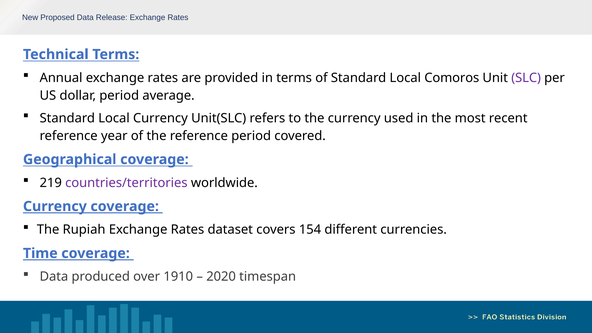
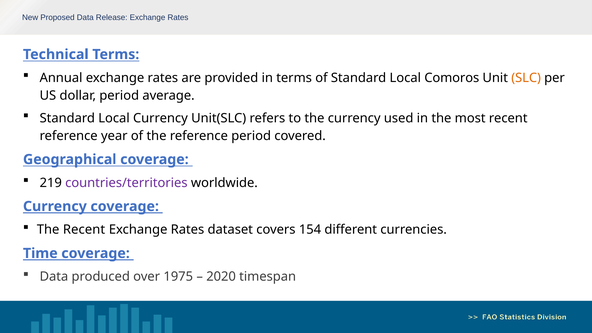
SLC colour: purple -> orange (526, 78)
The Rupiah: Rupiah -> Recent (84, 230)
1910: 1910 -> 1975 (178, 277)
